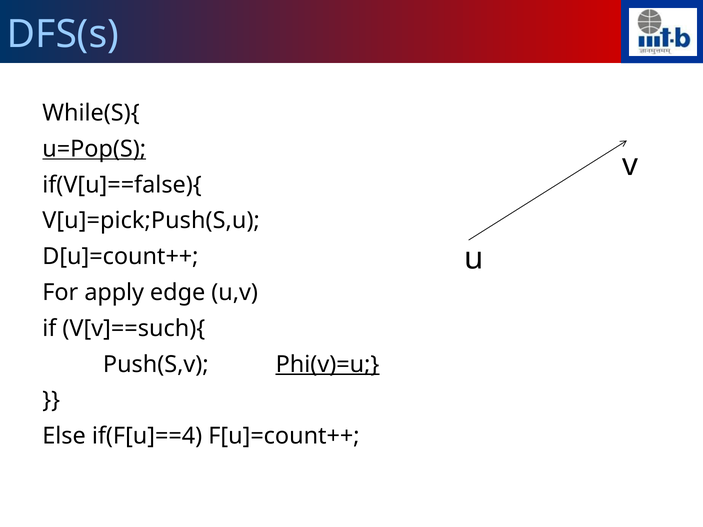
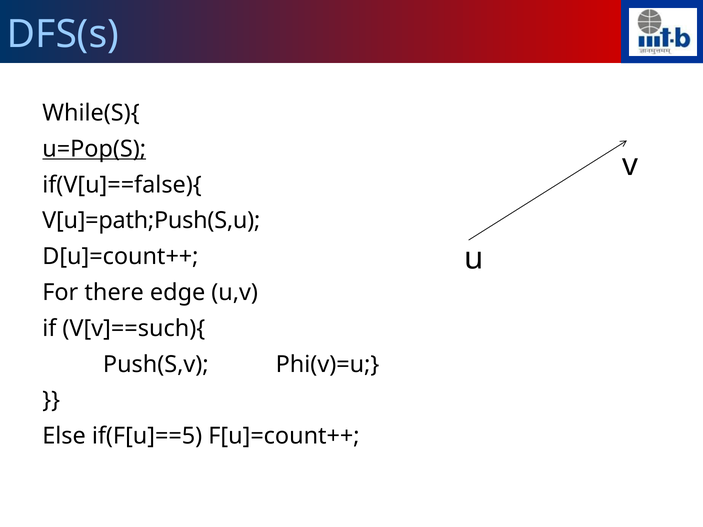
V[u]=pick;Push(S,u: V[u]=pick;Push(S,u -> V[u]=path;Push(S,u (151, 221)
apply: apply -> there (114, 293)
Phi(v)=u underline: present -> none (328, 365)
if(F[u]==4: if(F[u]==4 -> if(F[u]==5 (147, 436)
